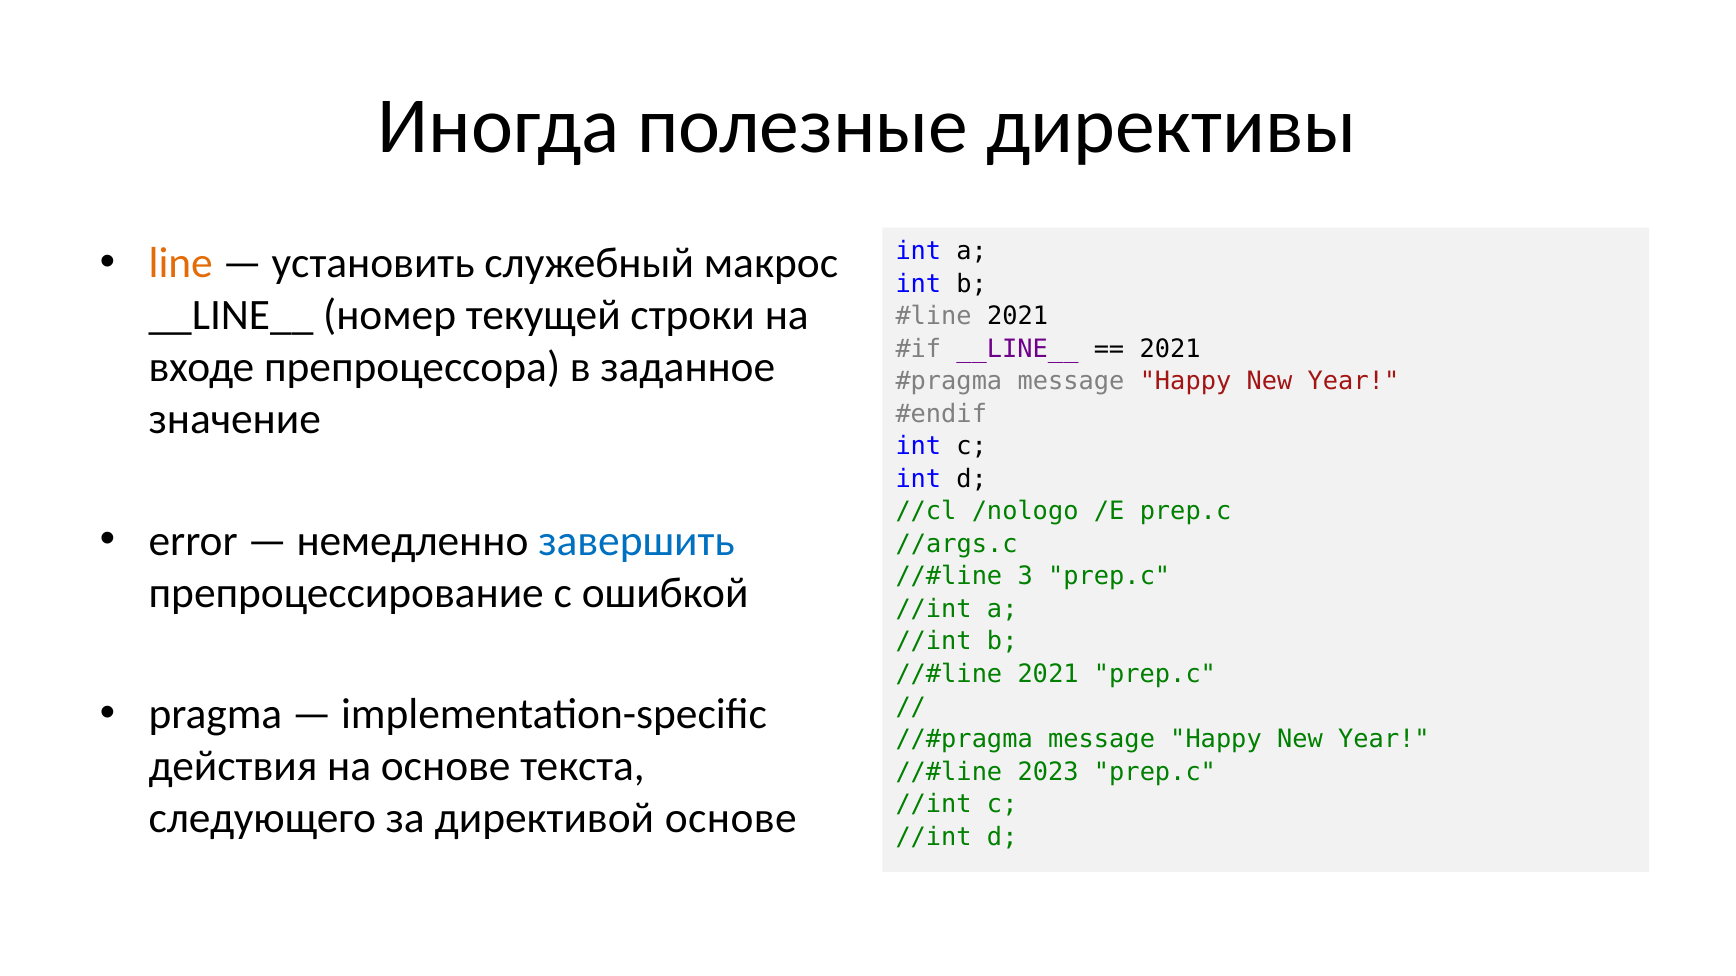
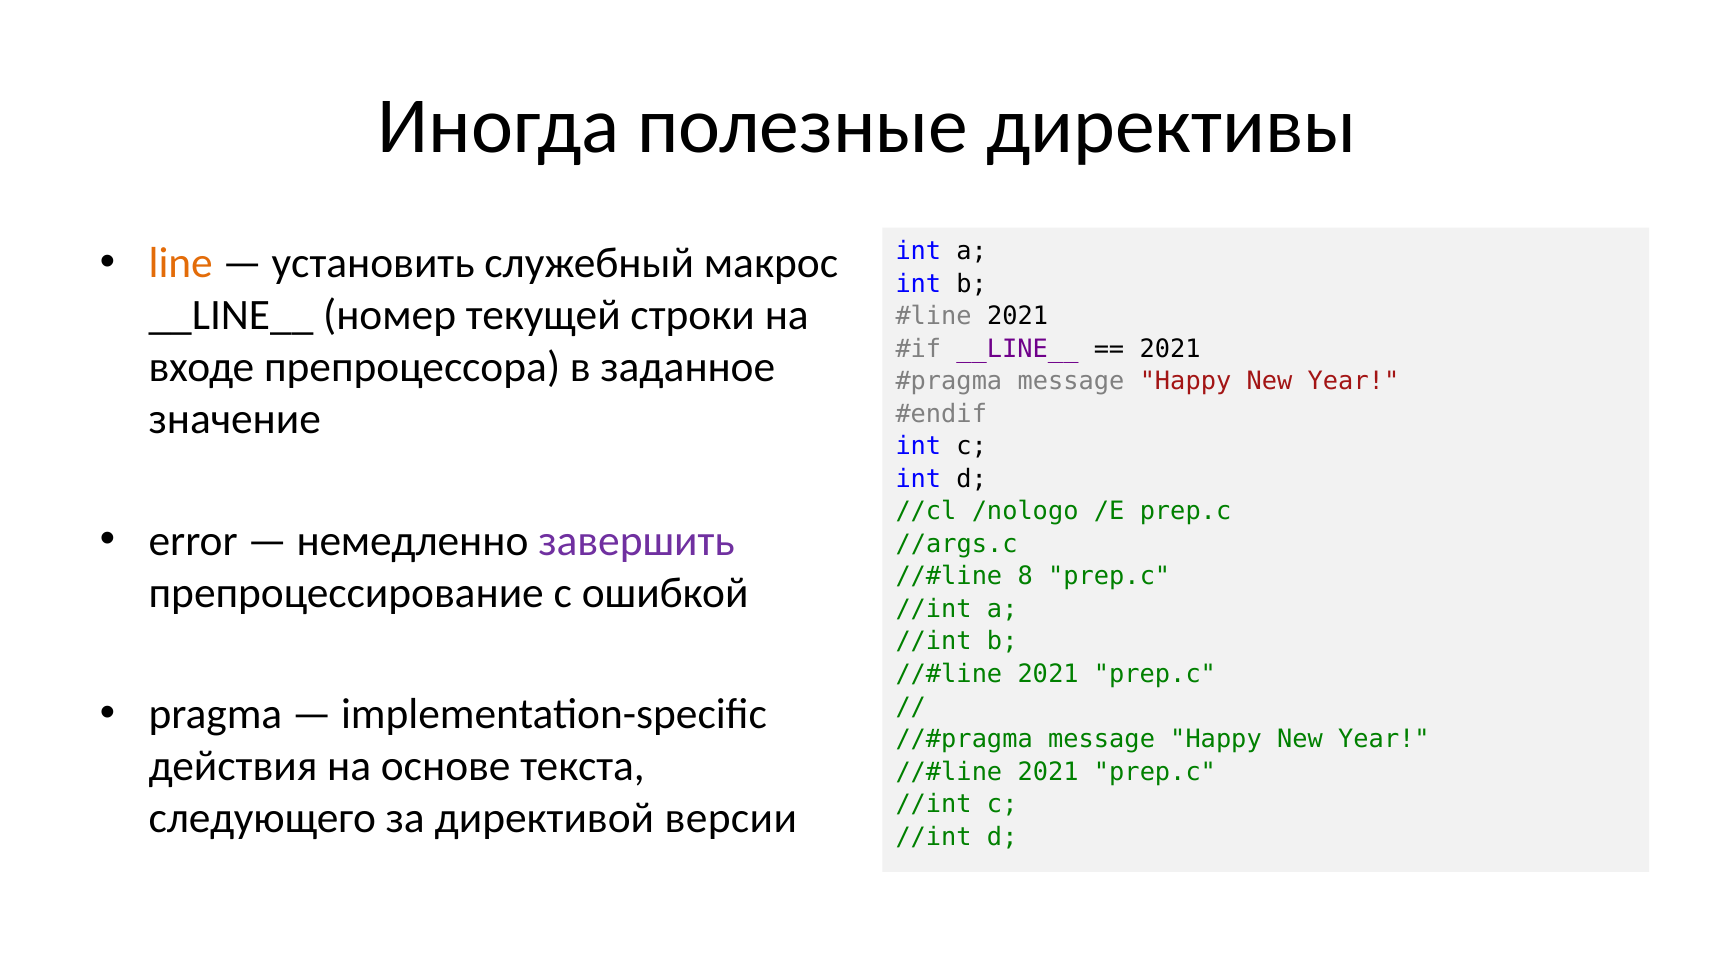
завершить colour: blue -> purple (637, 541)
3: 3 -> 8 (1025, 577)
2023: 2023 -> 2021 (1048, 772)
директивой основе: основе -> версии (731, 819)
